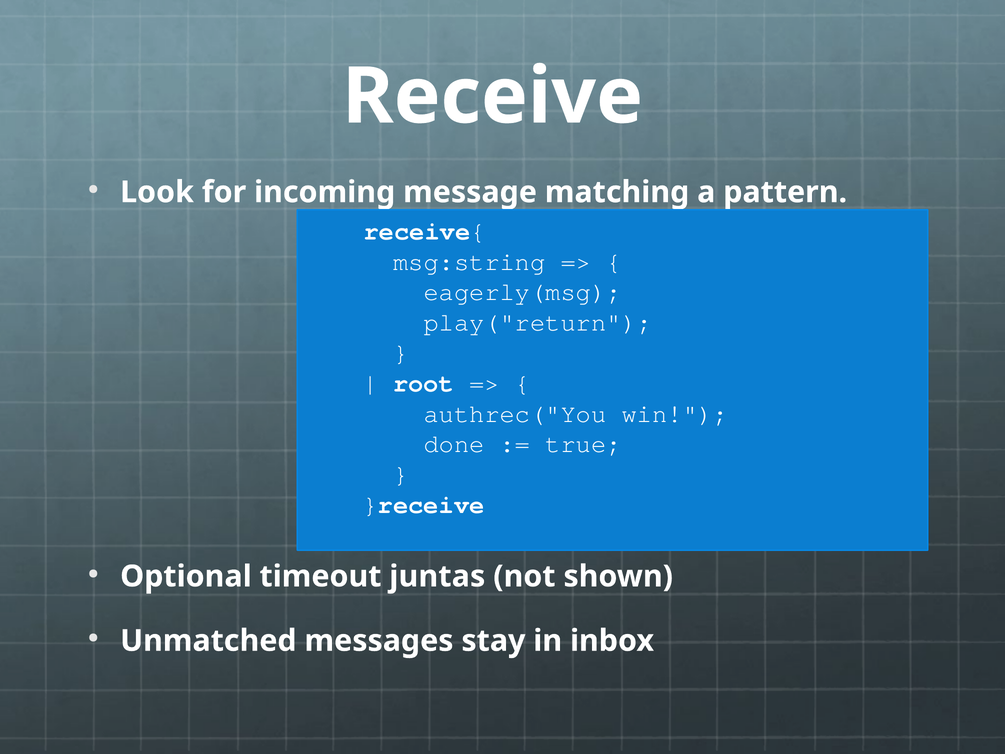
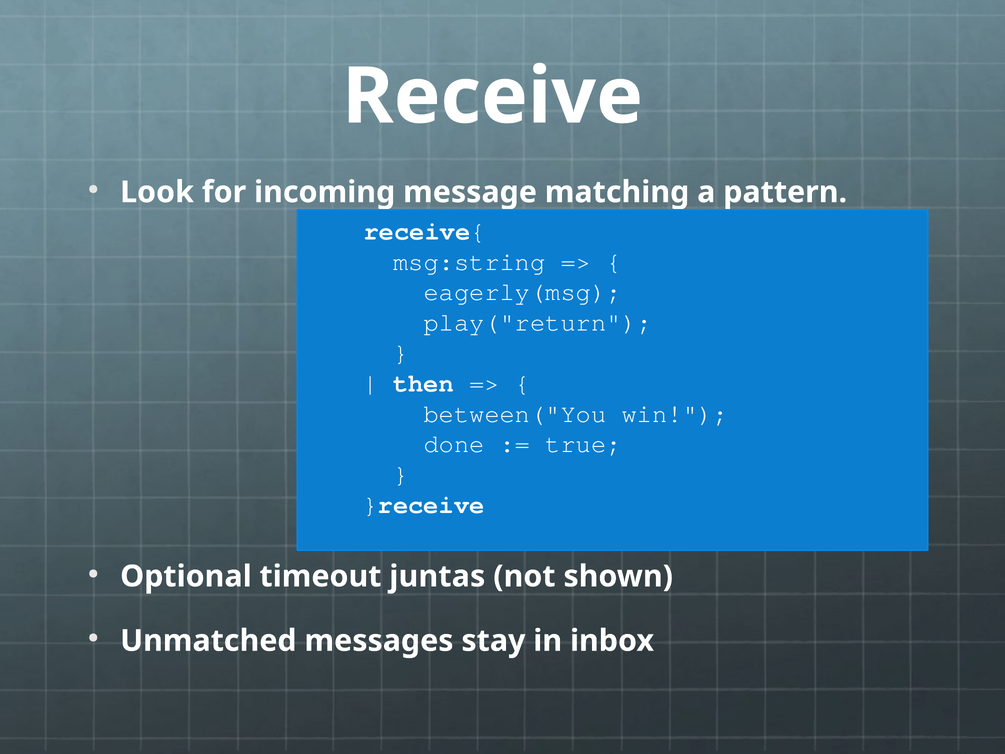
root: root -> then (423, 383)
authrec("You: authrec("You -> between("You (515, 414)
